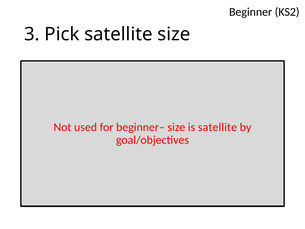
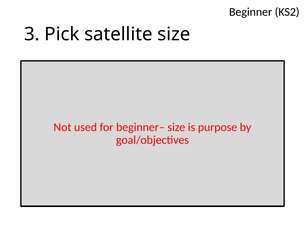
is satellite: satellite -> purpose (218, 127)
